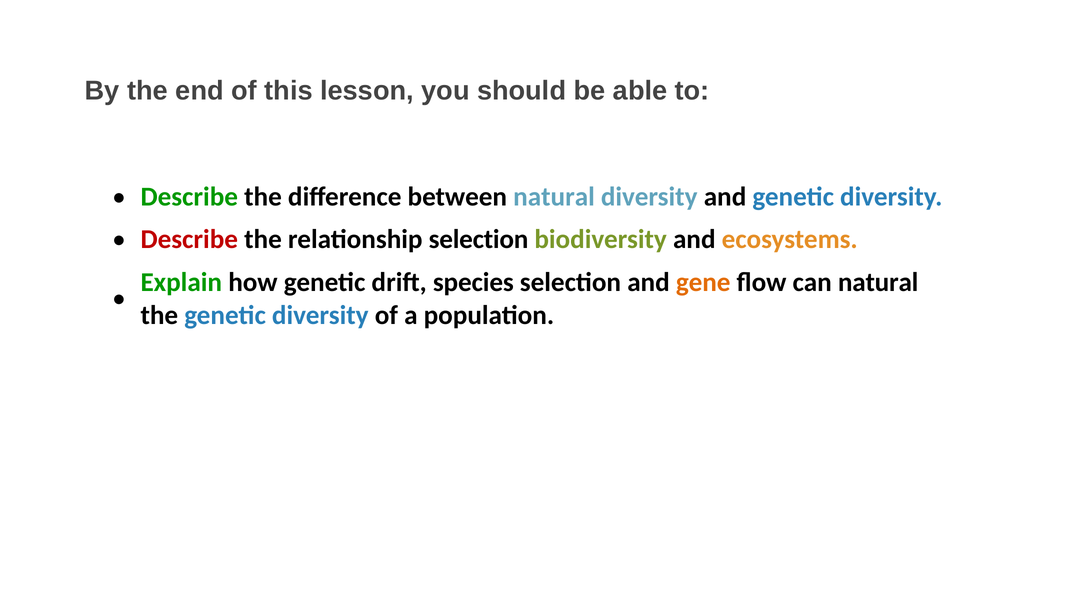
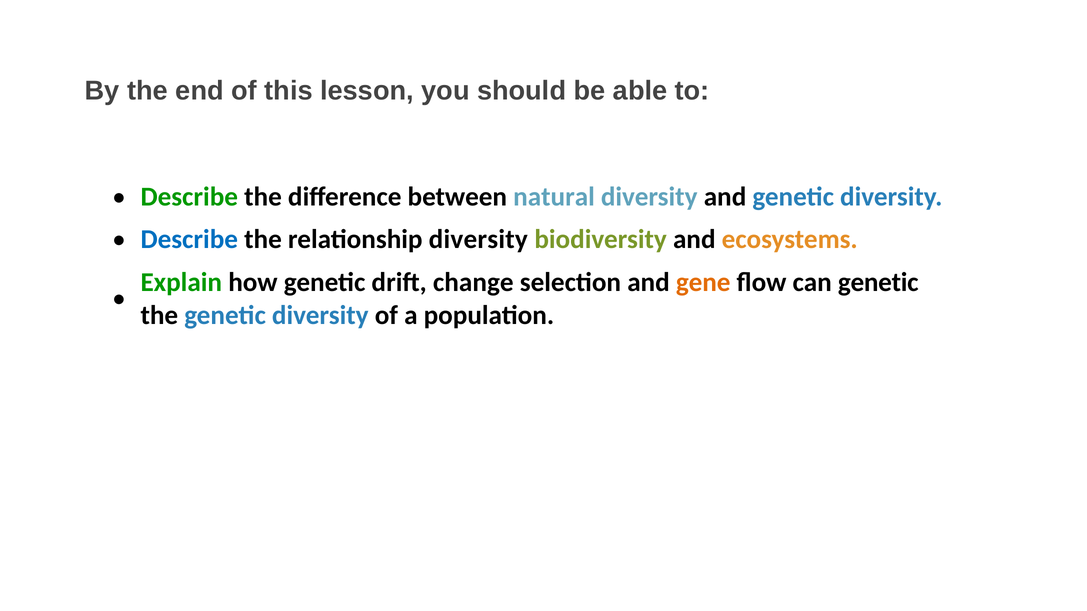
Describe colour: red -> blue (189, 240)
relationship selection: selection -> diversity (478, 240)
species: species -> change (473, 282)
can natural: natural -> genetic (878, 282)
